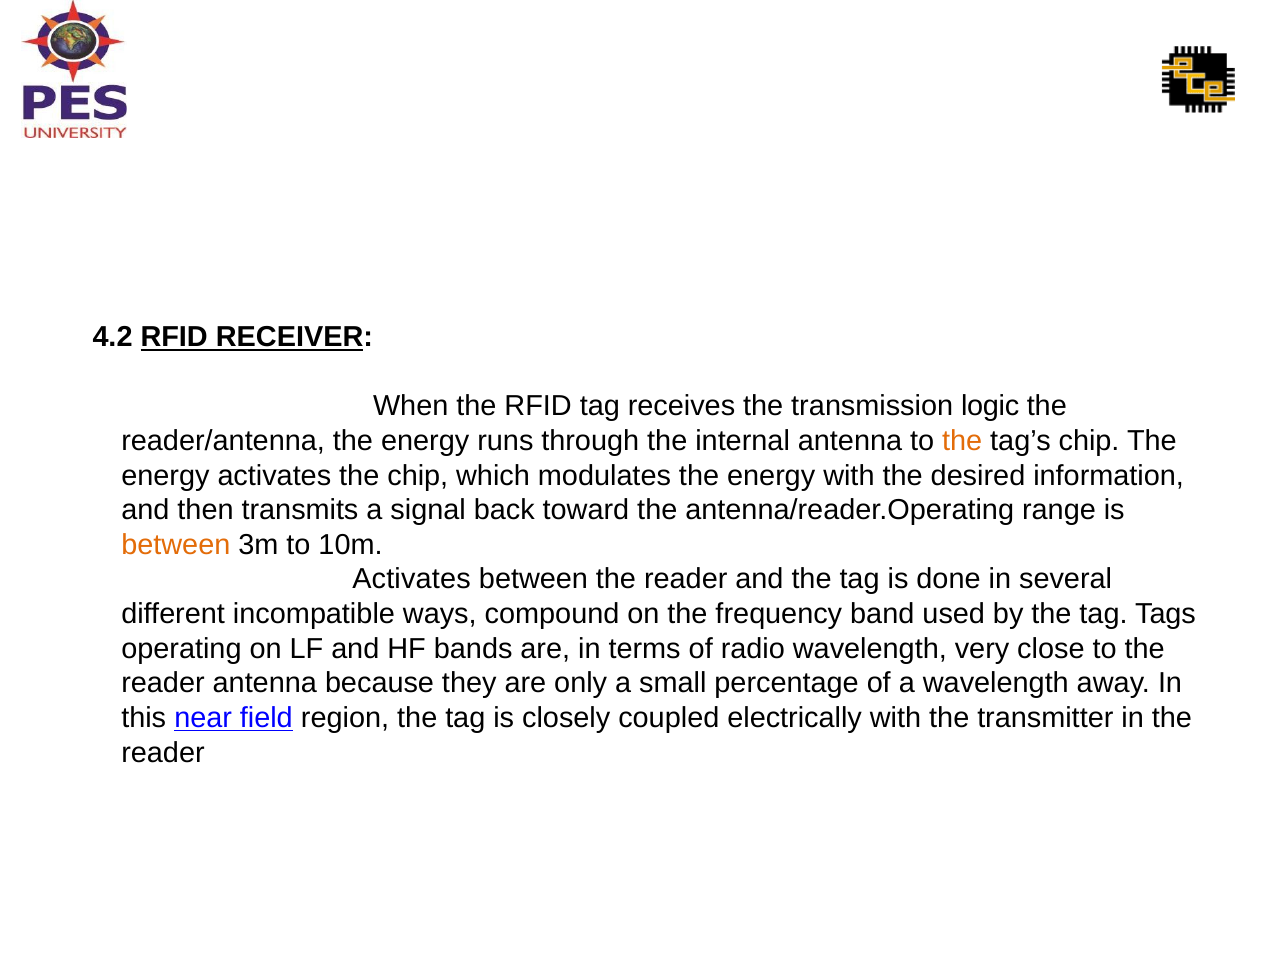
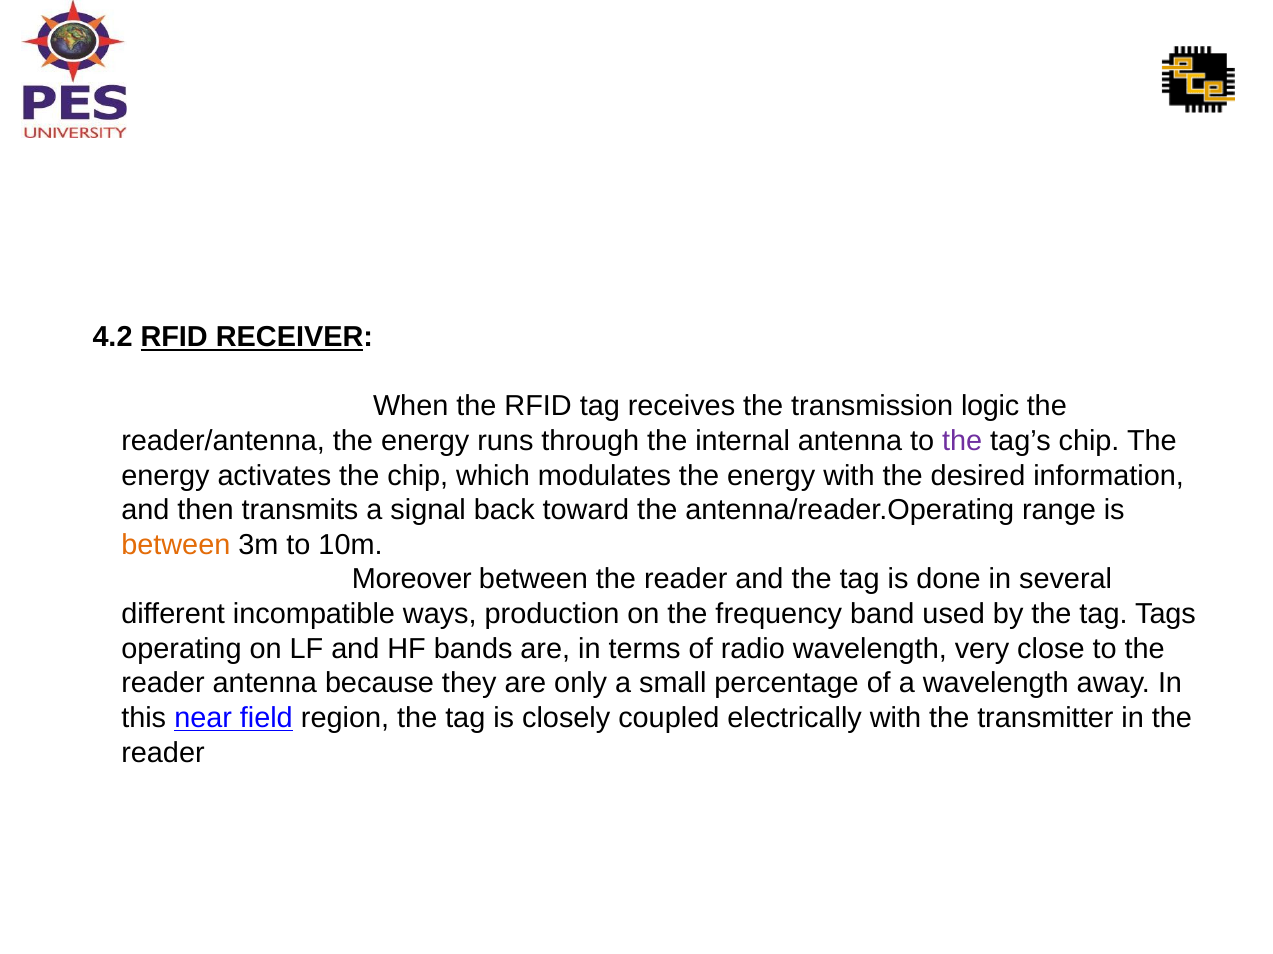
the colour: orange -> purple (962, 441)
Activates: Activates -> Moreover (412, 580)
compound: compound -> production (552, 614)
